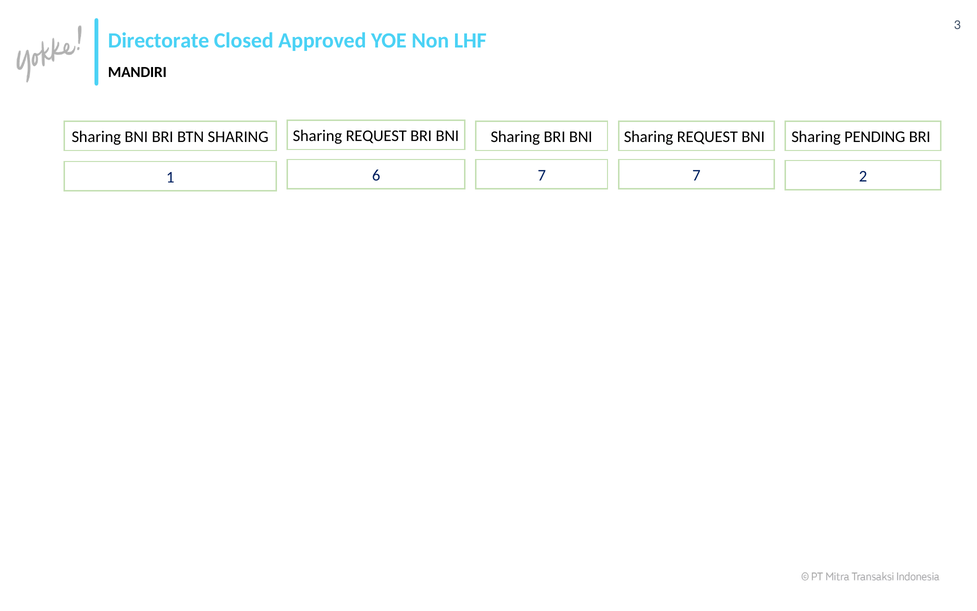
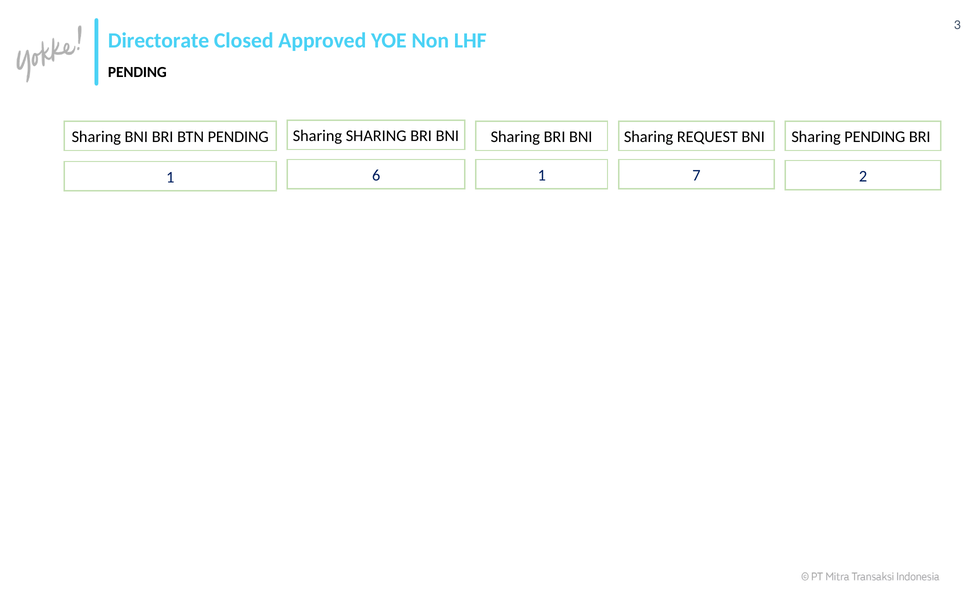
MANDIRI: MANDIRI -> PENDING (137, 72)
REQUEST: REQUEST -> SHARING (376, 136)
BTN SHARING: SHARING -> PENDING (238, 137)
1 7: 7 -> 1 (542, 175)
